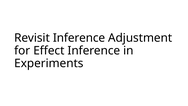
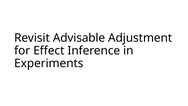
Revisit Inference: Inference -> Advisable (79, 38)
